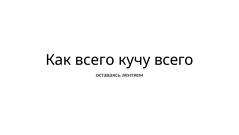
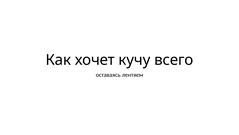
Как всего: всего -> хочет (95, 60)
